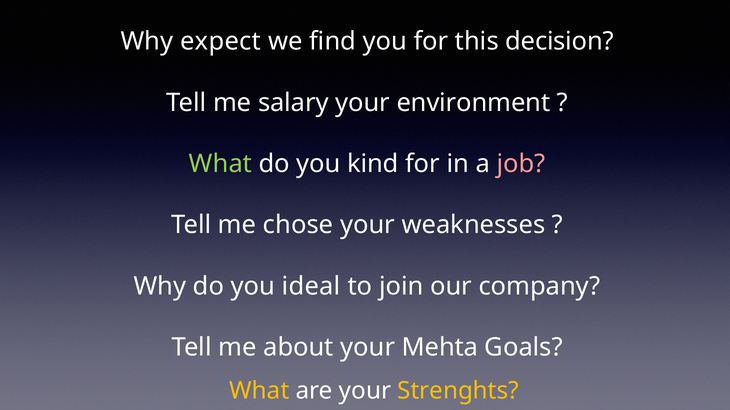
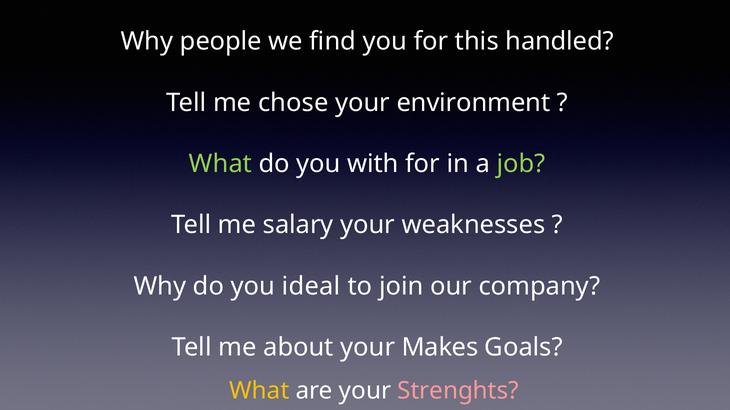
expect: expect -> people (221, 41)
decision: decision -> handled (560, 41)
salary: salary -> chose (293, 103)
kind: kind -> with (373, 164)
job colour: pink -> light green (521, 164)
chose: chose -> salary (298, 225)
Mehta: Mehta -> Makes (440, 348)
Strenghts colour: yellow -> pink (458, 391)
